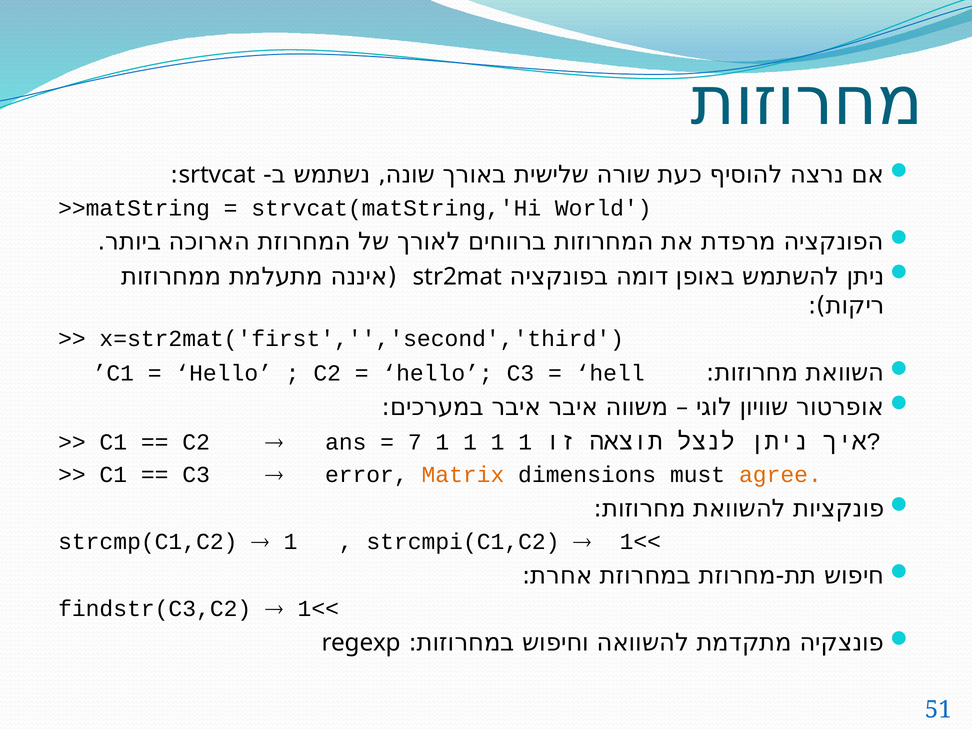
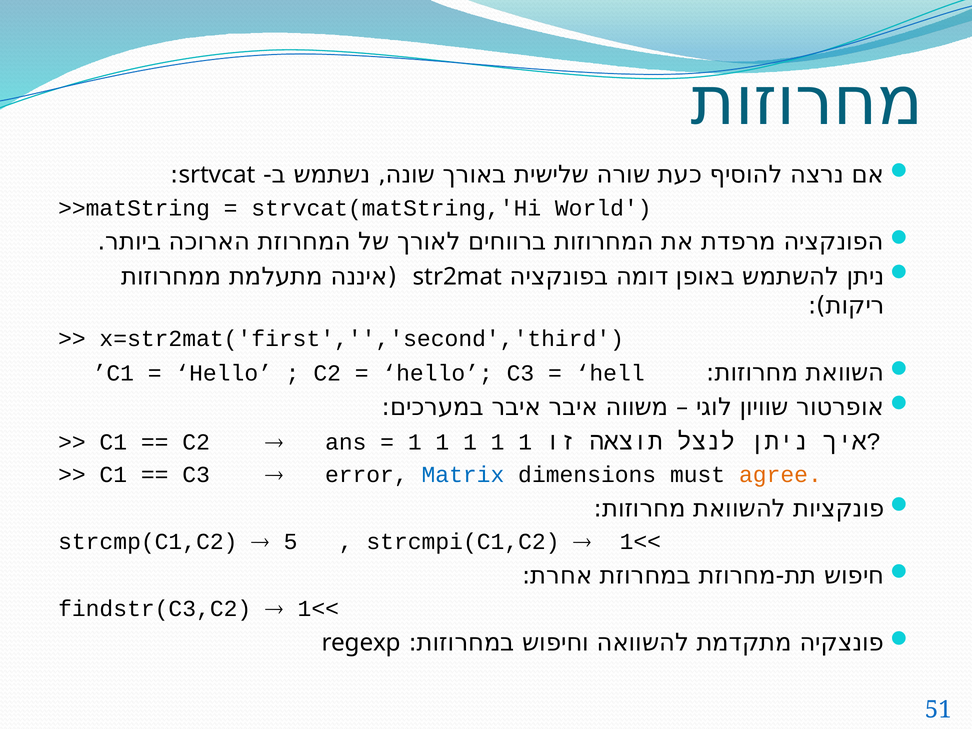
7: 7 -> 1 (415, 442)
Matrix colour: orange -> blue (463, 475)
1: 1 -> 5 (291, 542)
